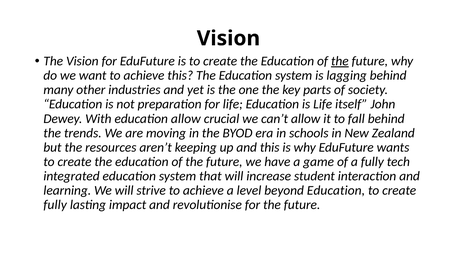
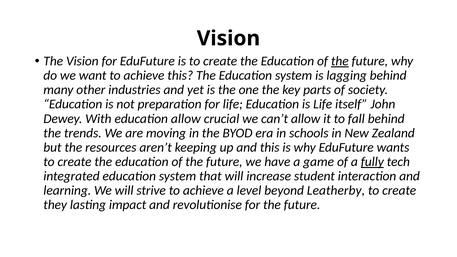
fully underline: none -> present (372, 162)
beyond Education: Education -> Leatherby (336, 190)
fully: fully -> they (55, 205)
